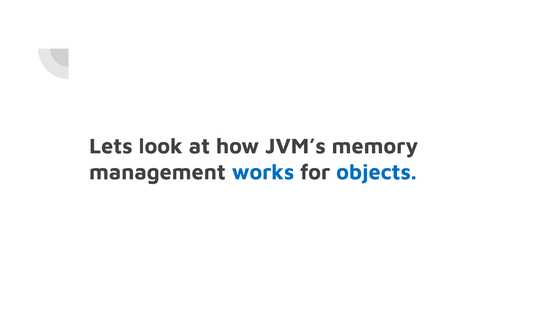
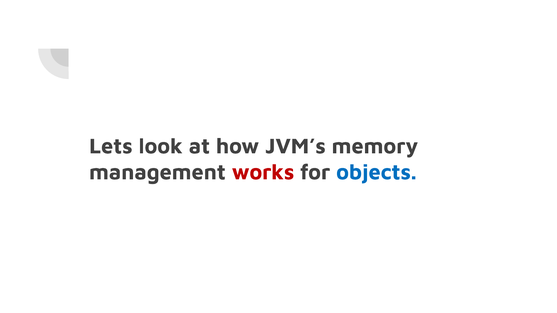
works colour: blue -> red (263, 172)
